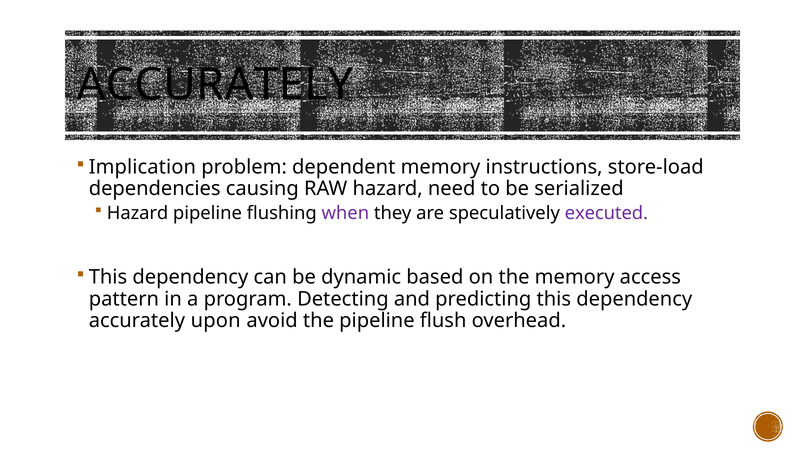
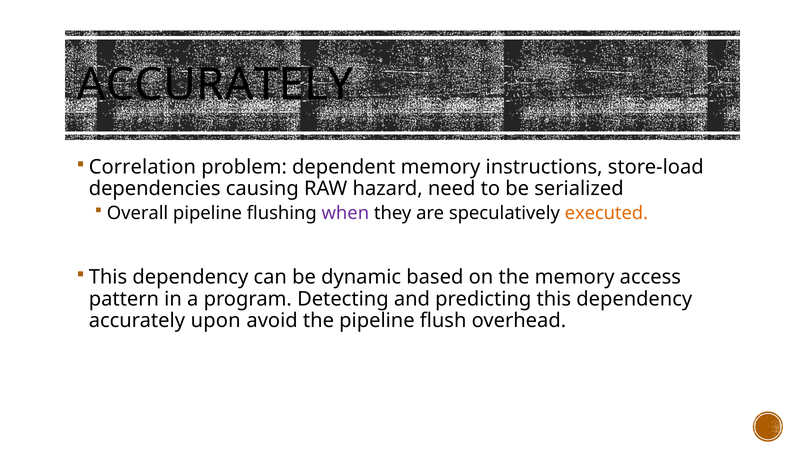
Implication: Implication -> Correlation (142, 167)
Hazard: Hazard -> Overall (138, 213)
executed colour: purple -> orange (606, 213)
